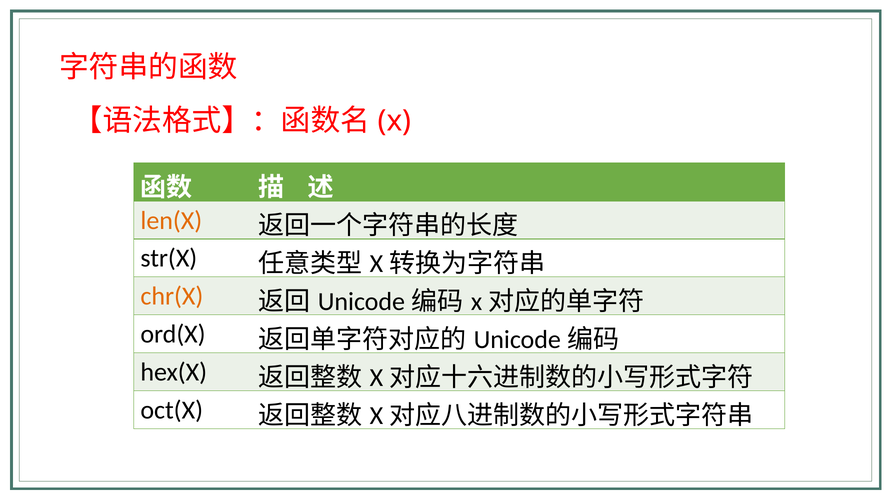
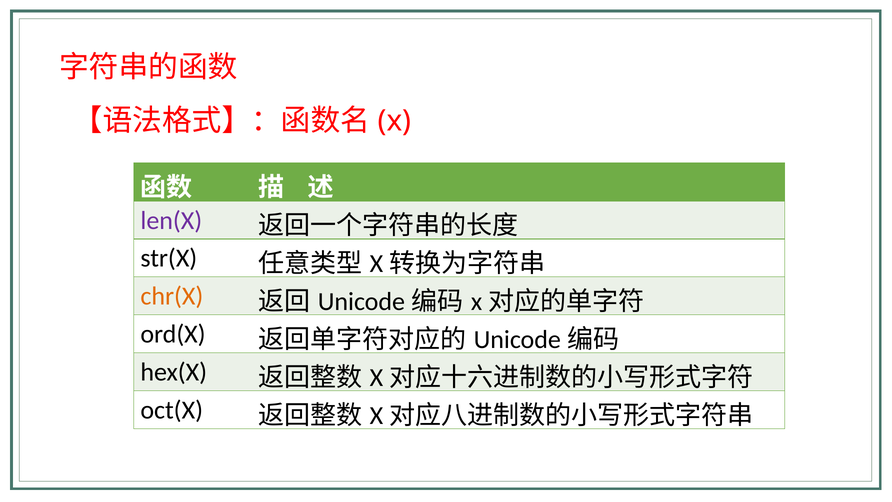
len(X colour: orange -> purple (171, 220)
